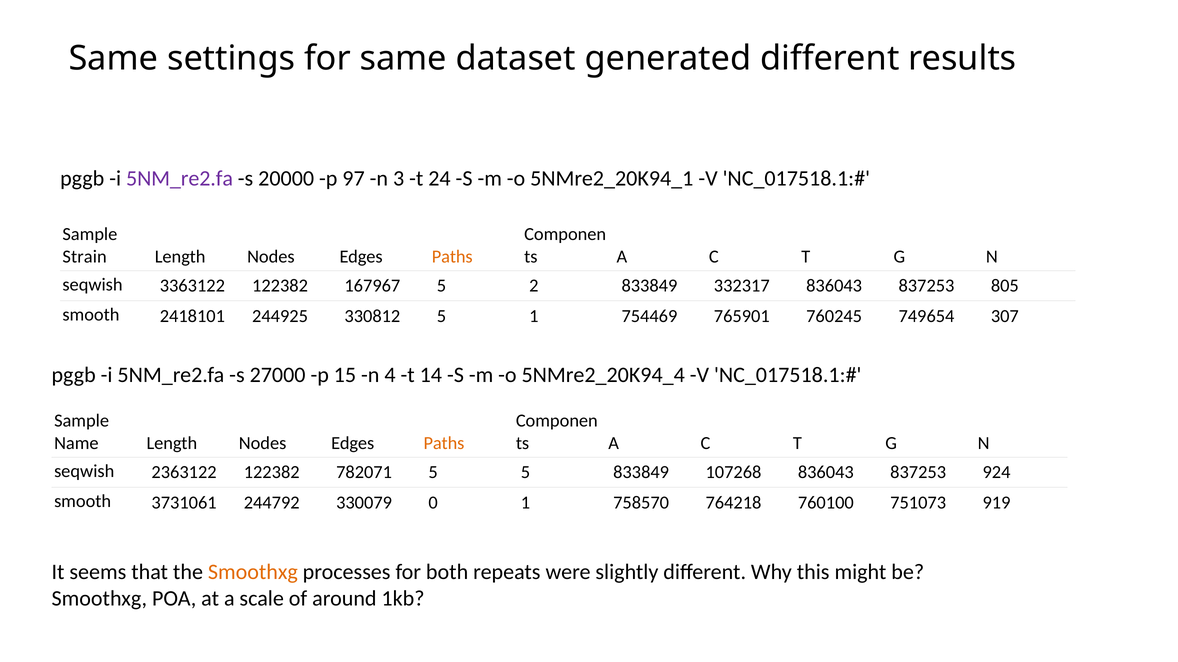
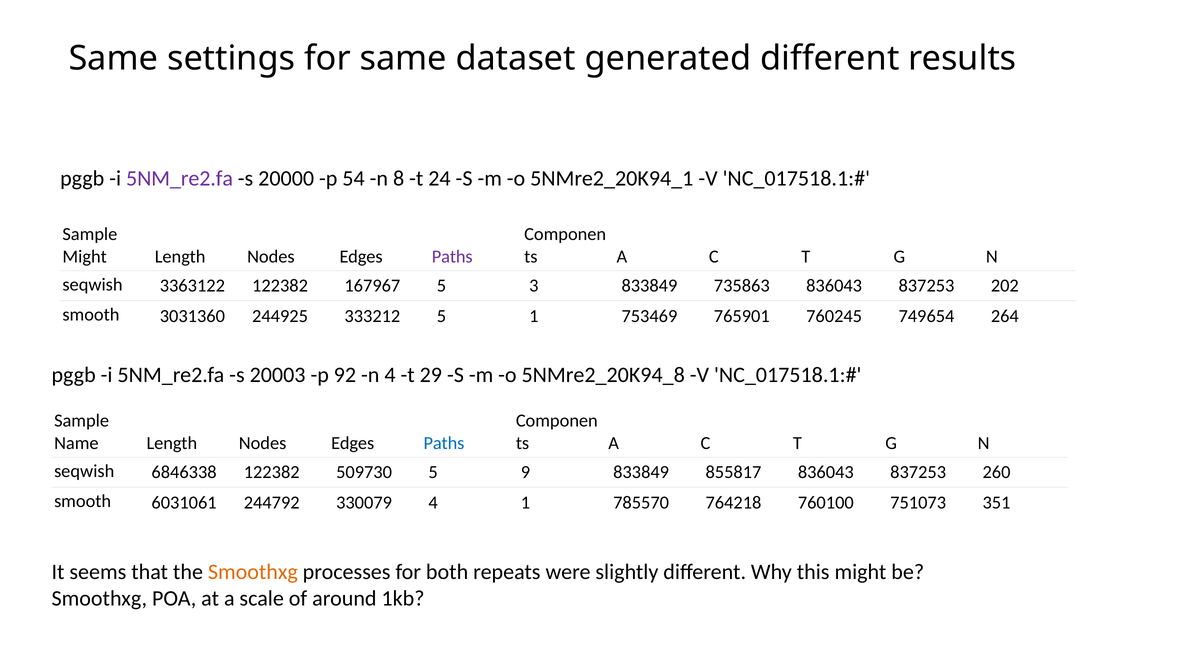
97: 97 -> 54 (354, 179)
3: 3 -> 8 (399, 179)
Strain: Strain -> Might (85, 257)
Paths colour: orange -> purple (452, 257)
2: 2 -> 3 (534, 286)
332317: 332317 -> 735863 (742, 286)
805: 805 -> 202 (1005, 286)
2418101: 2418101 -> 3031360 (192, 316)
330812: 330812 -> 333212 (372, 316)
754469: 754469 -> 753469 (649, 316)
307: 307 -> 264 (1005, 316)
27000: 27000 -> 20003 (278, 375)
15: 15 -> 92 (345, 375)
14: 14 -> 29 (431, 375)
5NMre2_20K94_4: 5NMre2_20K94_4 -> 5NMre2_20K94_8 (603, 375)
Paths colour: orange -> blue (444, 444)
2363122: 2363122 -> 6846338 (184, 473)
782071: 782071 -> 509730 (364, 473)
5 5: 5 -> 9 (525, 473)
107268: 107268 -> 855817 (733, 473)
924: 924 -> 260 (997, 473)
3731061: 3731061 -> 6031061 (184, 503)
330079 0: 0 -> 4 (433, 503)
758570: 758570 -> 785570 (641, 503)
919: 919 -> 351 (997, 503)
